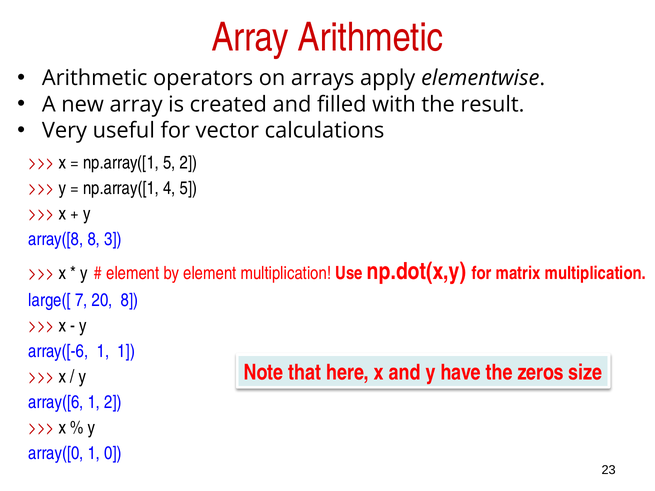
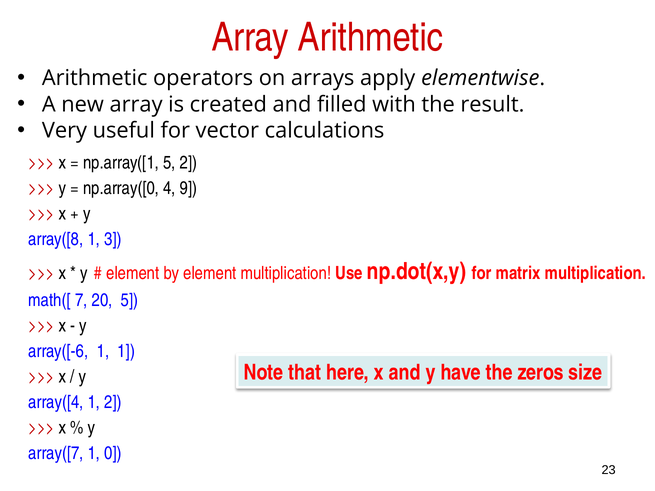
np.array([1: np.array([1 -> np.array([0 (121, 188)
4 5: 5 -> 9 (189, 188)
array([8 8: 8 -> 1 (94, 239)
large([: large([ -> math([ (50, 300)
20 8: 8 -> 5 (130, 300)
array([6: array([6 -> array([4 (56, 402)
array([0: array([0 -> array([7 (56, 453)
